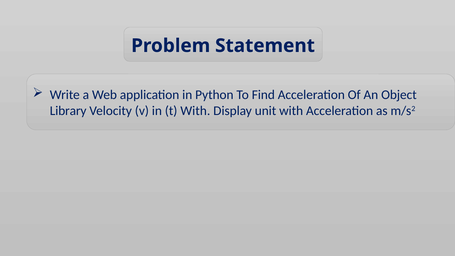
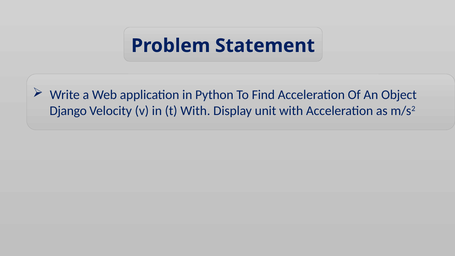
Library: Library -> Django (68, 111)
